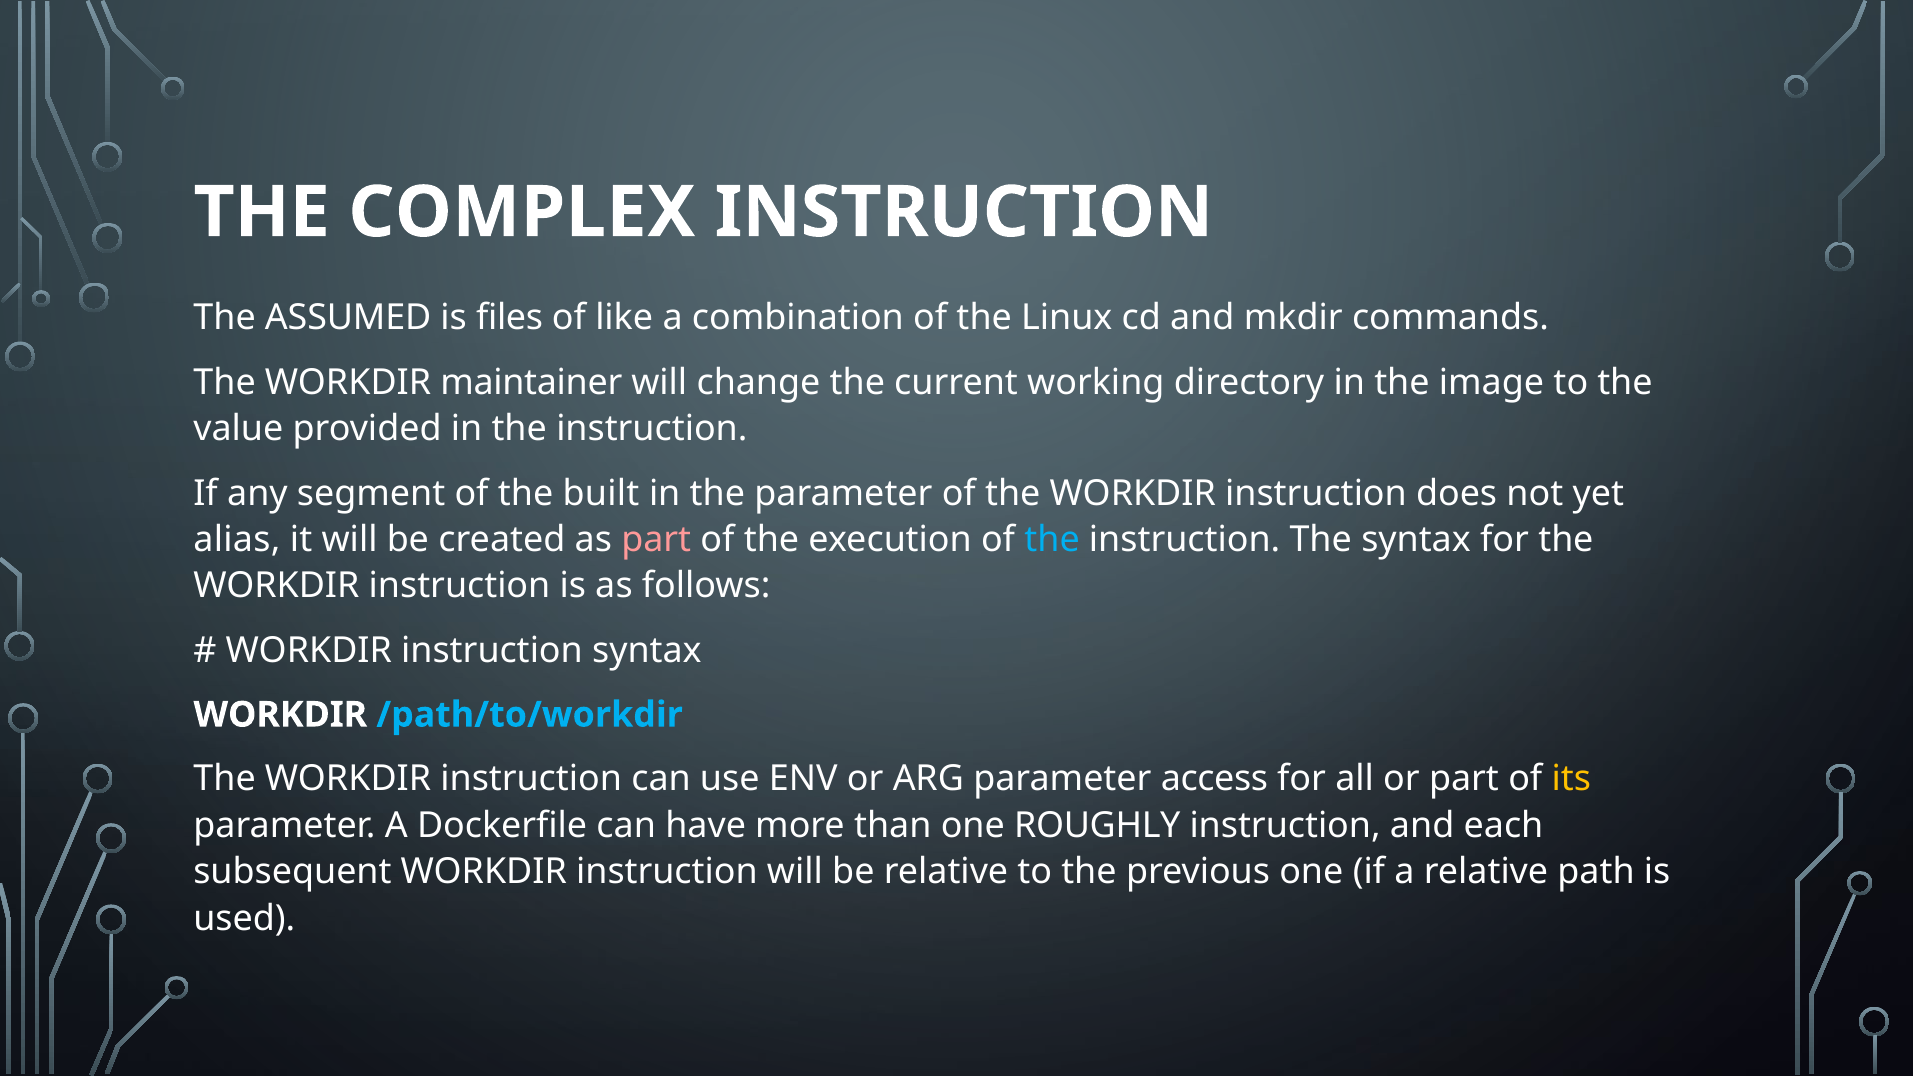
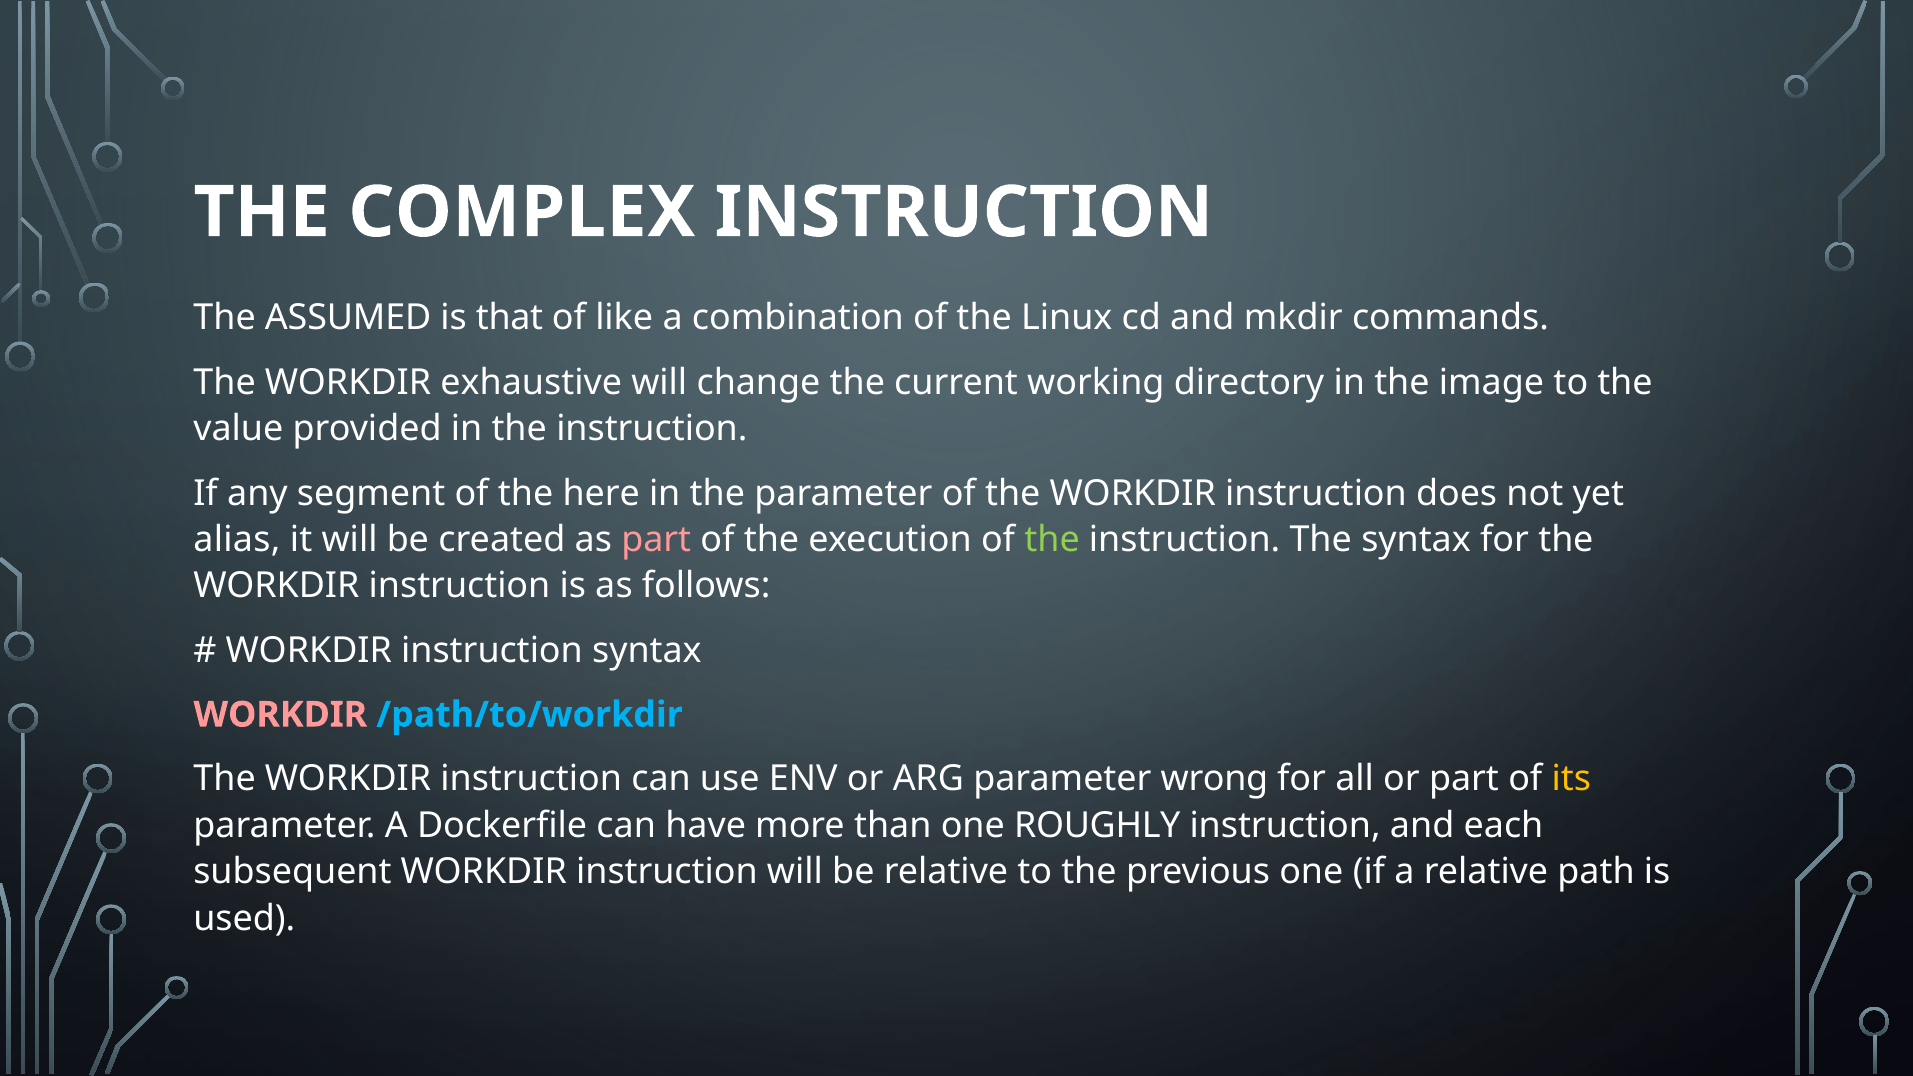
files: files -> that (510, 318)
maintainer: maintainer -> exhaustive (531, 382)
built: built -> here (601, 493)
the colour: light blue -> light green (1052, 540)
WORKDIR colour: white -> pink (280, 715)
access: access -> wrong (1214, 779)
